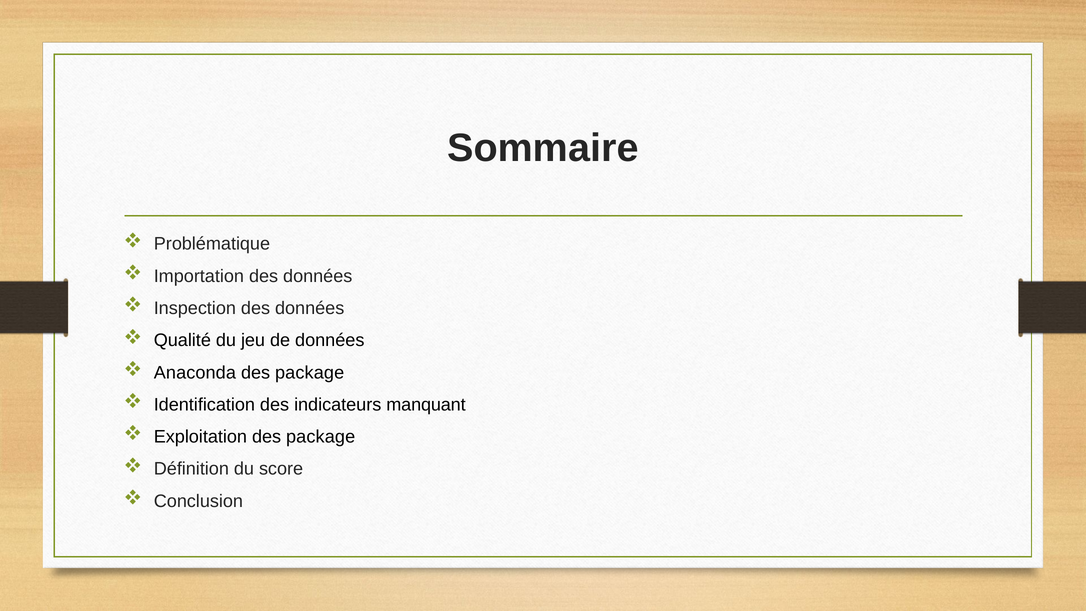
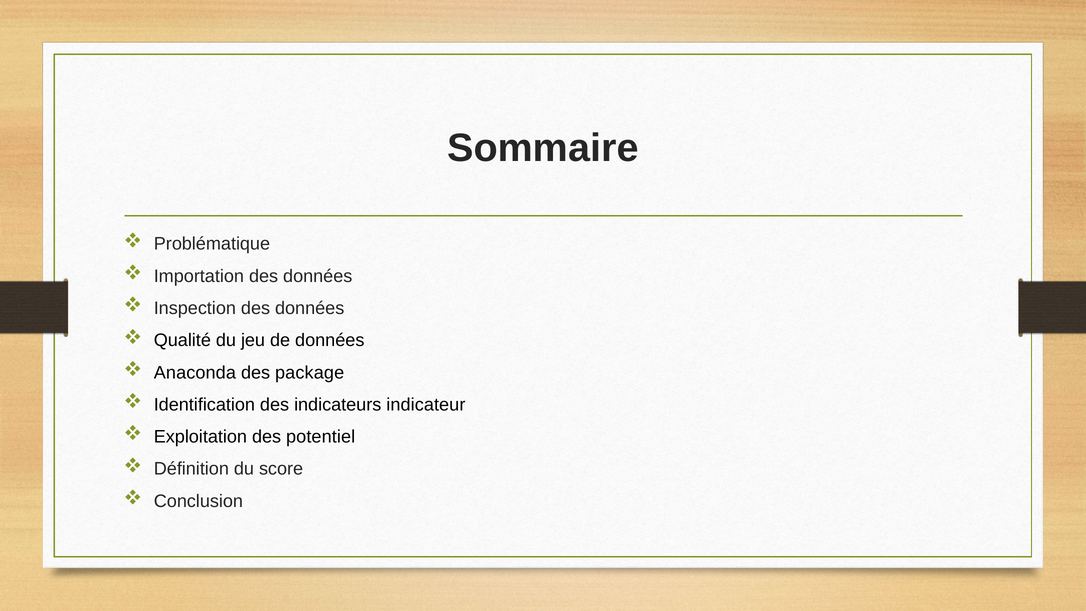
manquant: manquant -> indicateur (426, 405)
Exploitation des package: package -> potentiel (321, 437)
